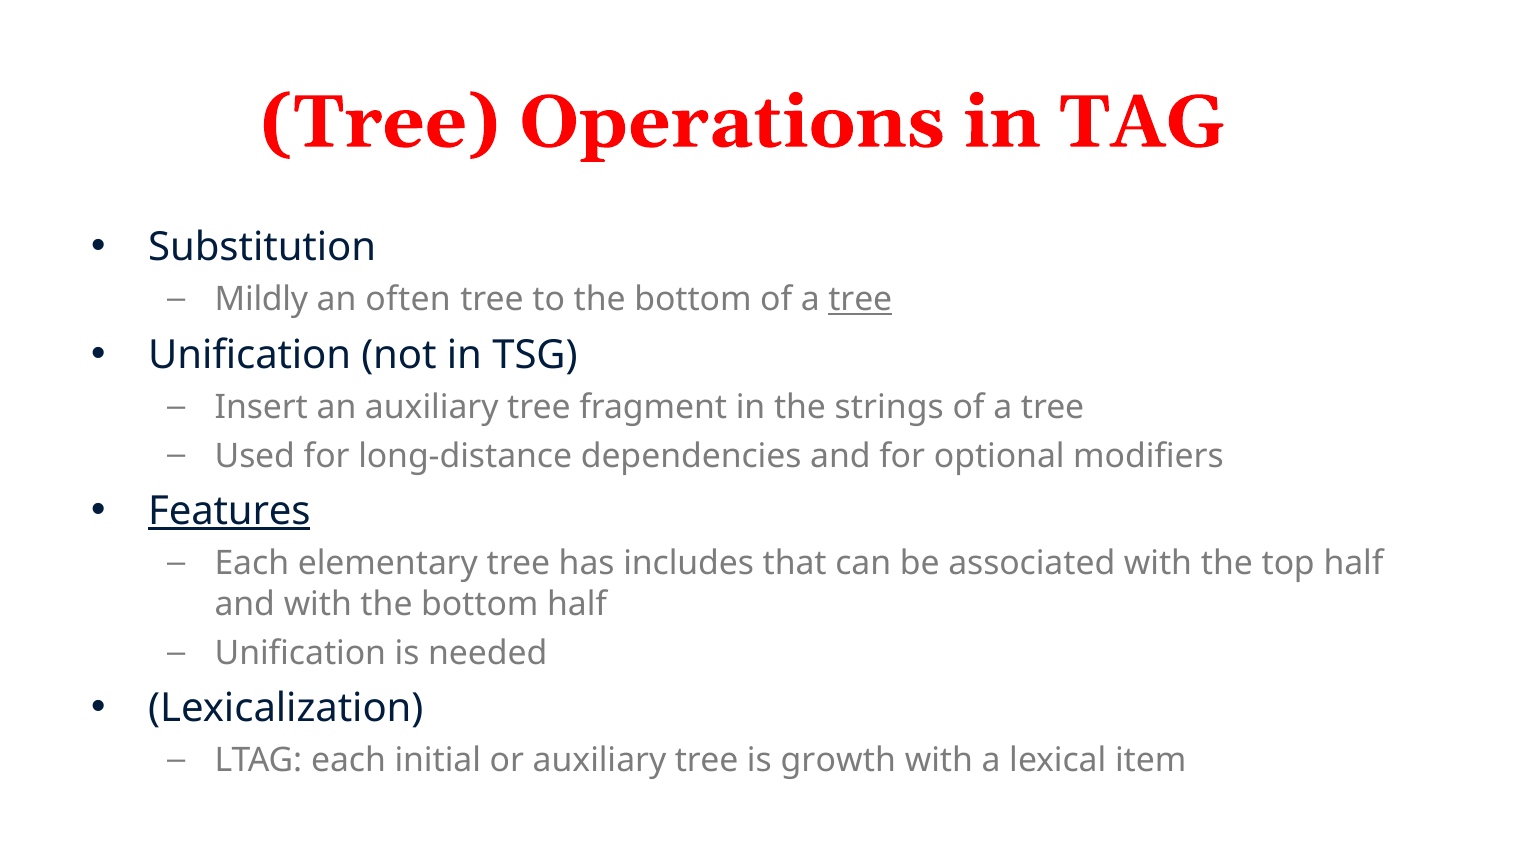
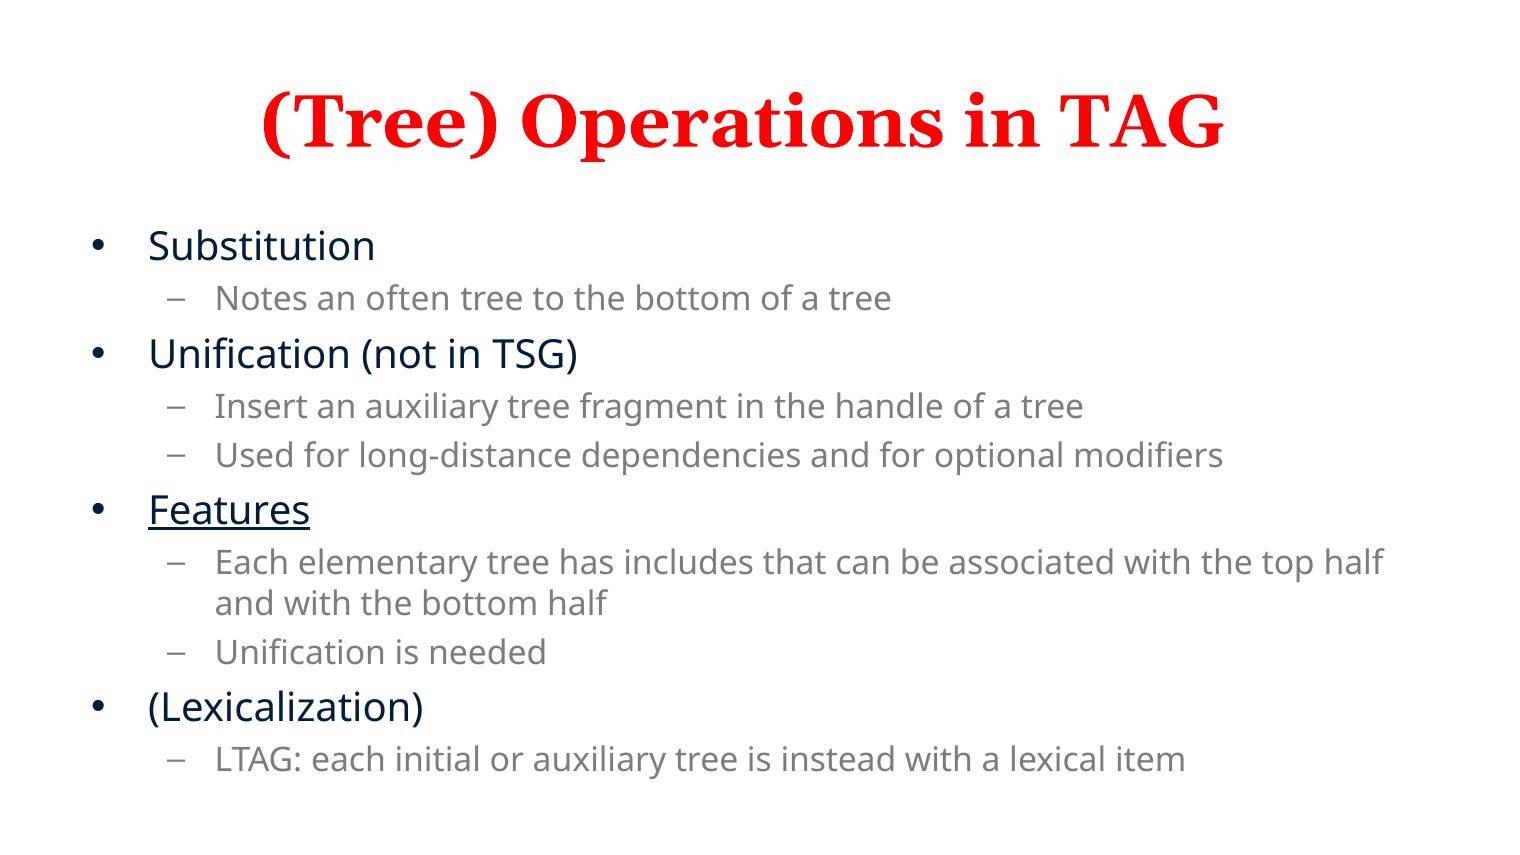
Mildly: Mildly -> Notes (261, 300)
tree underline: present -> none (860, 300)
strings: strings -> handle (889, 407)
growth: growth -> instead (838, 761)
